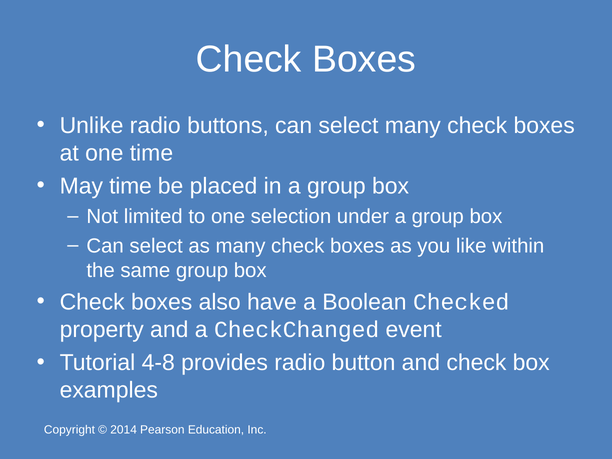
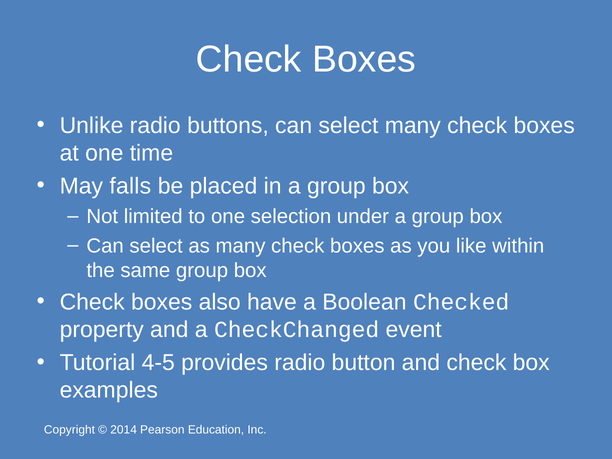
May time: time -> falls (130, 186)
4-8: 4-8 -> 4-5 (158, 363)
